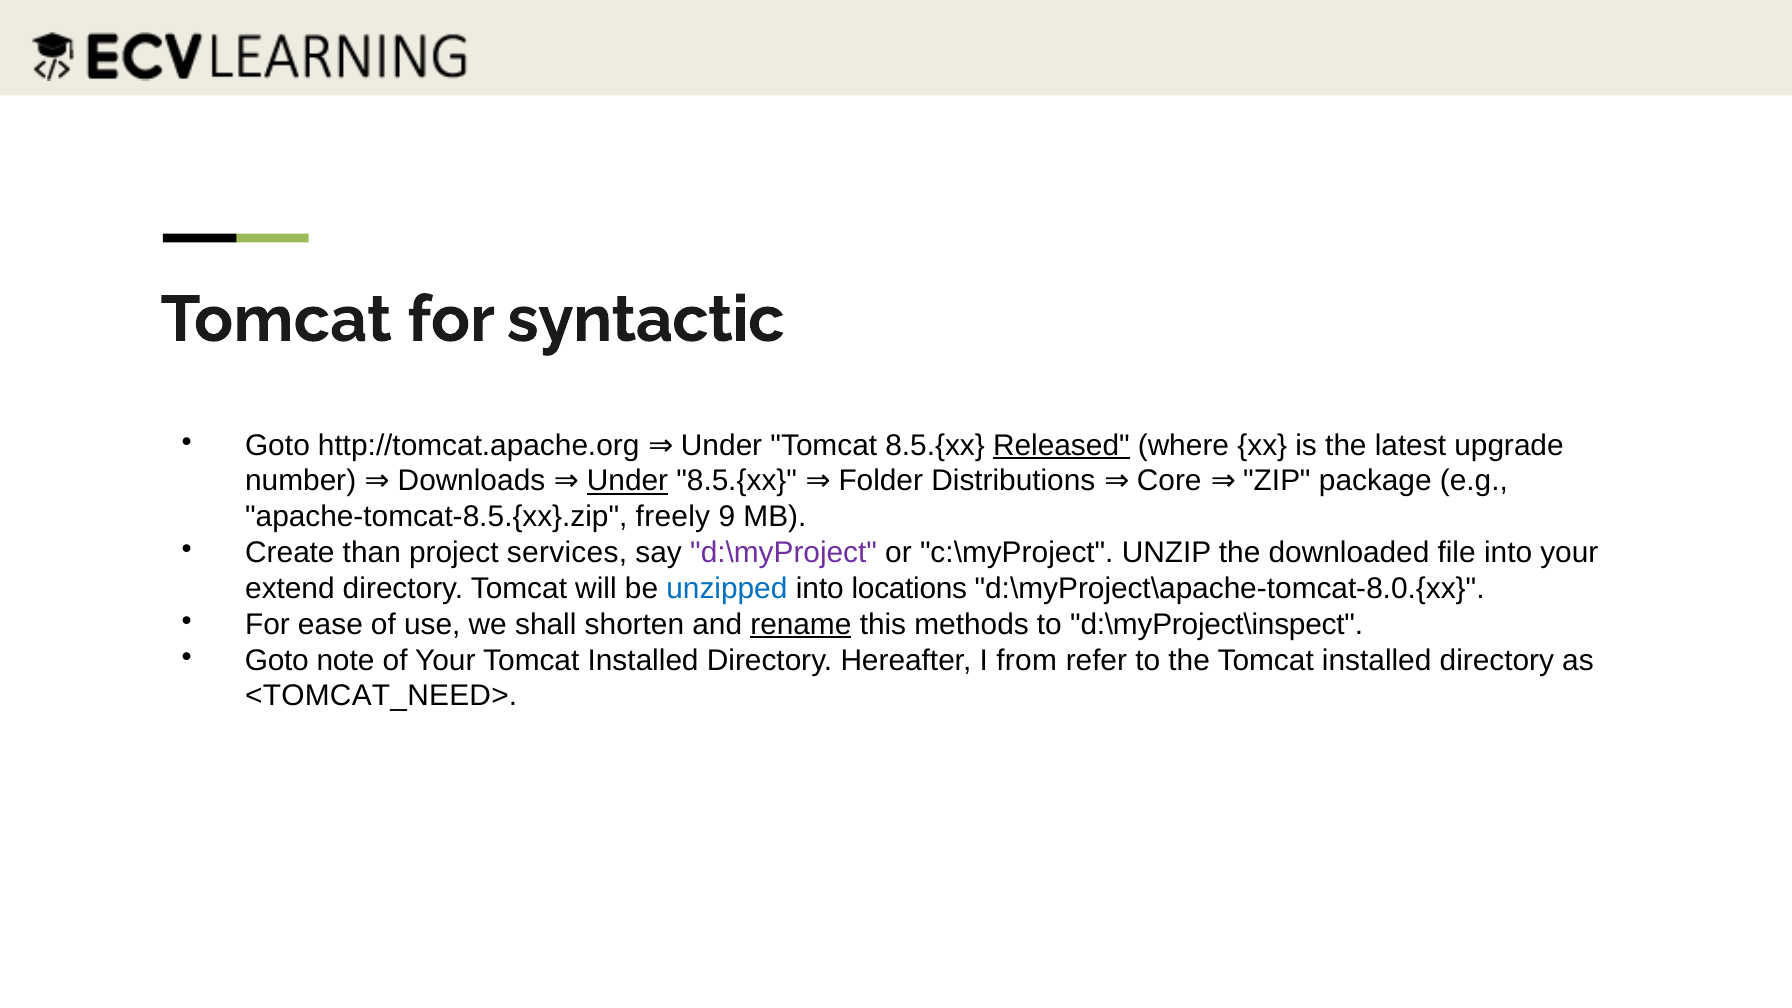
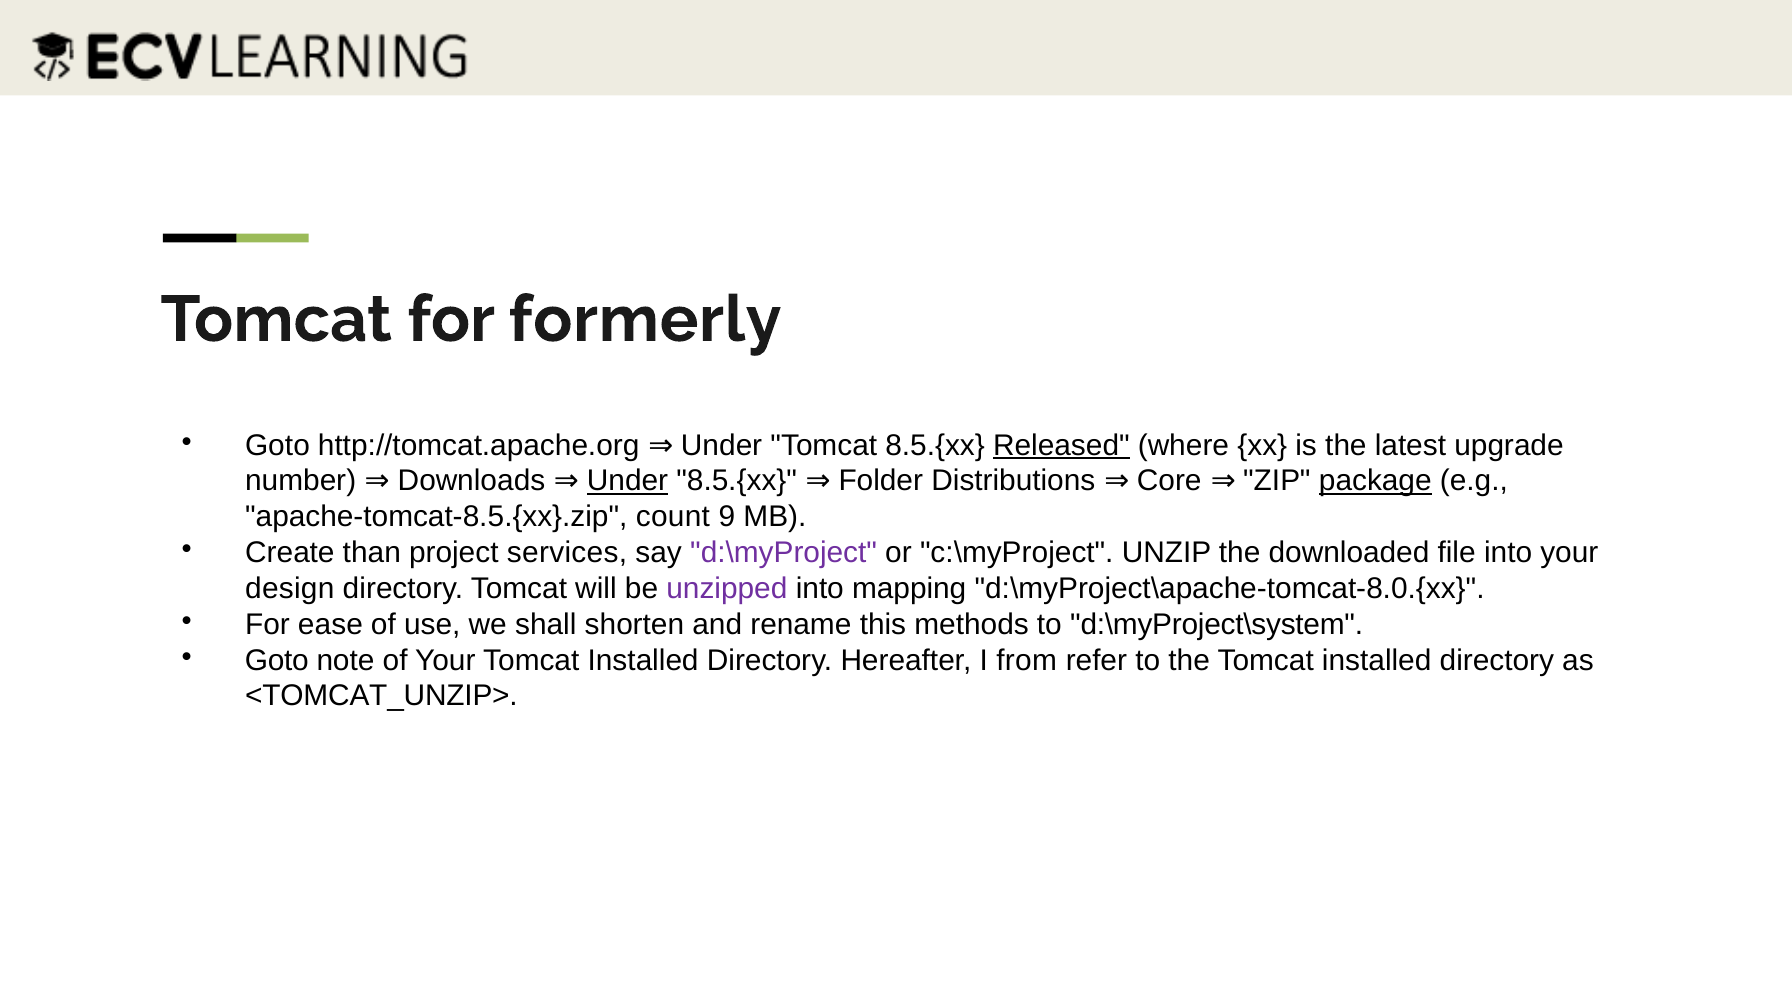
syntactic: syntactic -> formerly (645, 320)
package underline: none -> present (1375, 481)
freely: freely -> count (673, 517)
extend: extend -> design (290, 589)
unzipped colour: blue -> purple (727, 589)
locations: locations -> mapping (909, 589)
rename underline: present -> none (801, 624)
d:\myProject\inspect: d:\myProject\inspect -> d:\myProject\system (1217, 624)
<TOMCAT_NEED>: <TOMCAT_NEED> -> <TOMCAT_UNZIP> (381, 696)
